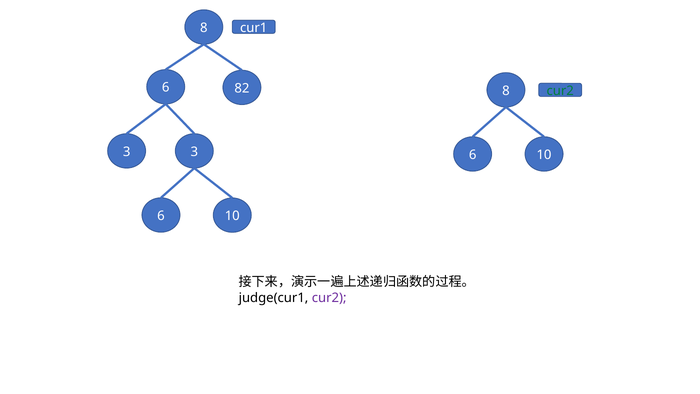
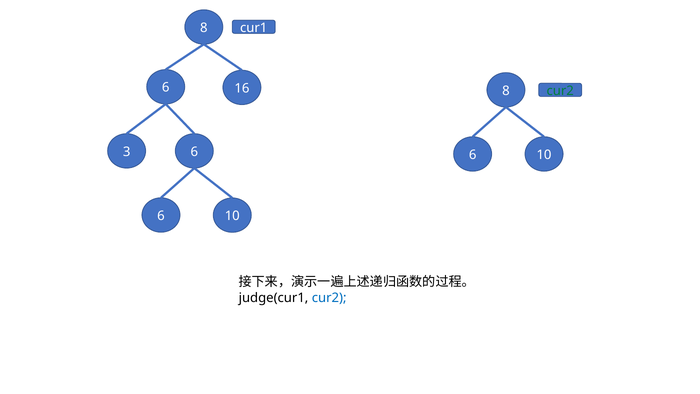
82: 82 -> 16 (242, 88)
3 3: 3 -> 6 (194, 152)
cur2 colour: purple -> blue (329, 298)
